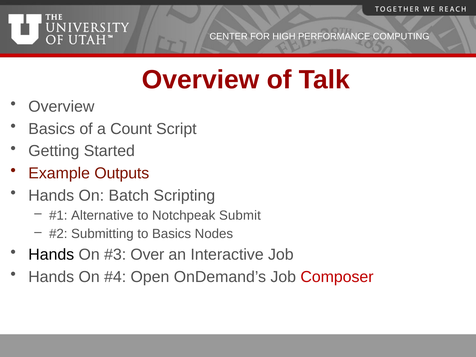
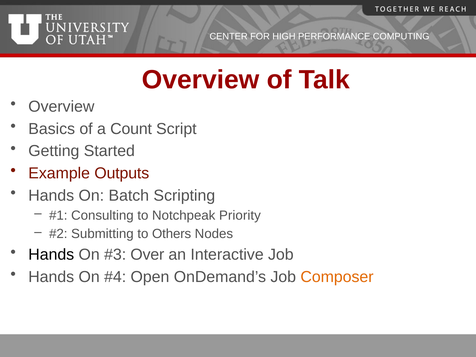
Alternative: Alternative -> Consulting (102, 215)
Submit: Submit -> Priority (240, 215)
to Basics: Basics -> Others (172, 234)
Composer colour: red -> orange (337, 277)
